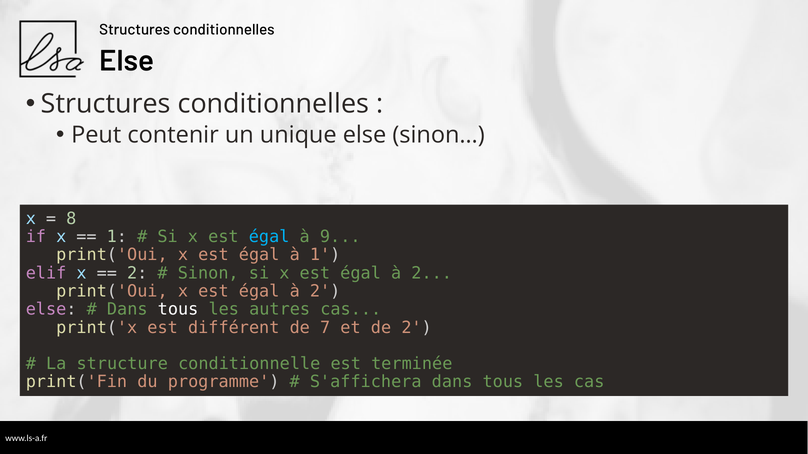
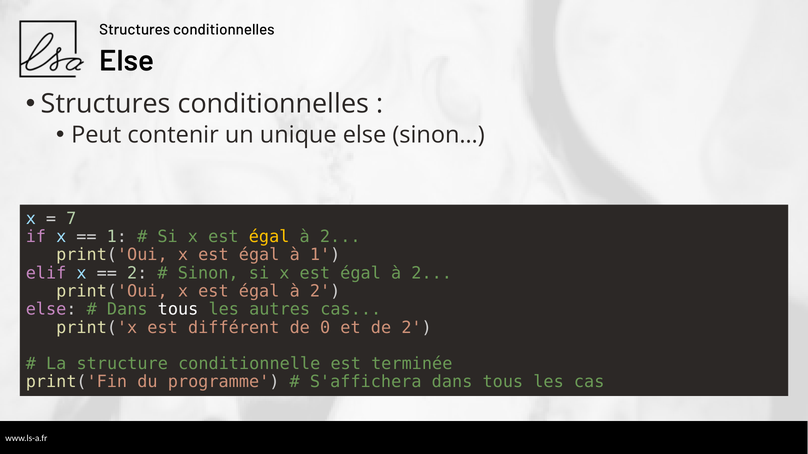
8: 8 -> 7 (71, 219)
égal colour: light blue -> yellow (269, 237)
9: 9 -> 2 (340, 237)
7: 7 -> 0 (325, 328)
